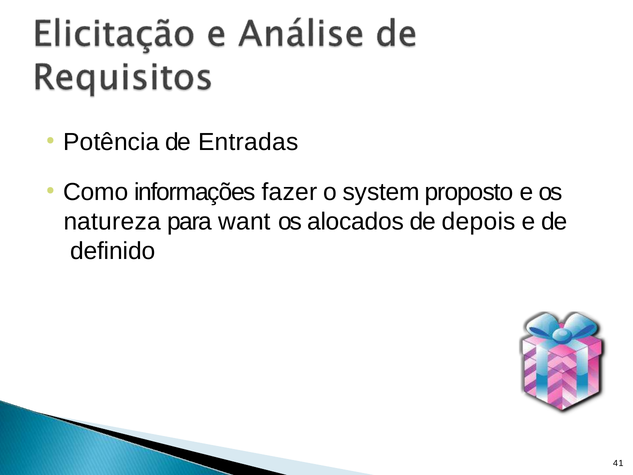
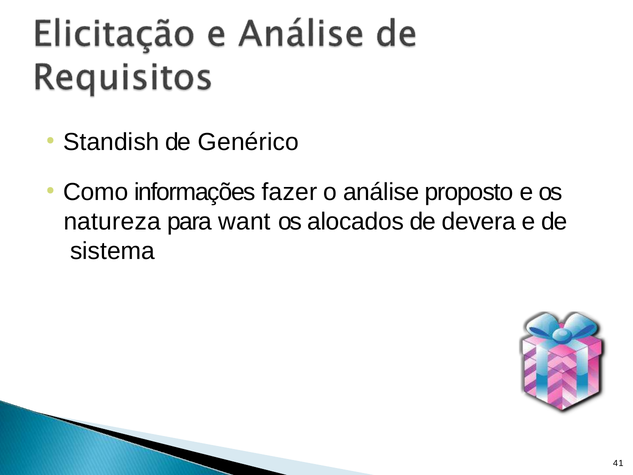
Potência: Potência -> Standish (111, 142)
Entradas: Entradas -> Genérico (248, 142)
system: system -> análise (381, 192)
depois: depois -> devera (479, 222)
definido: definido -> sistema (113, 251)
